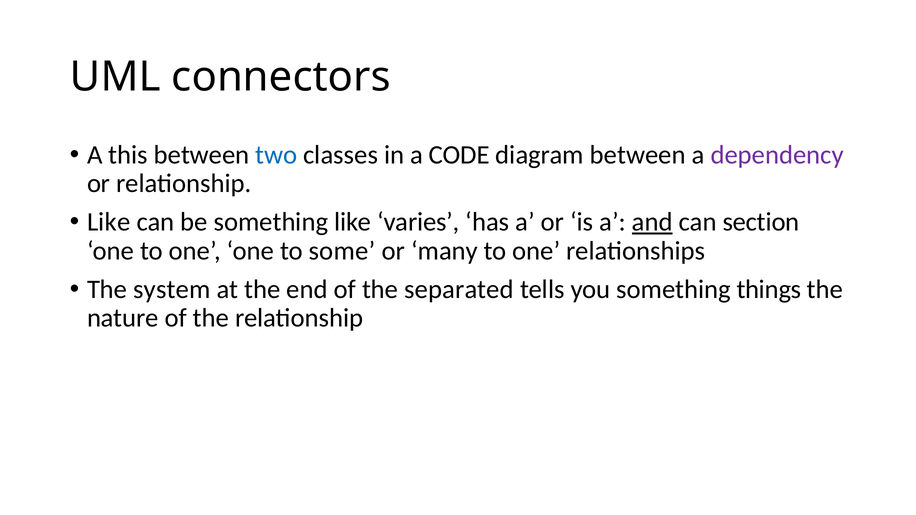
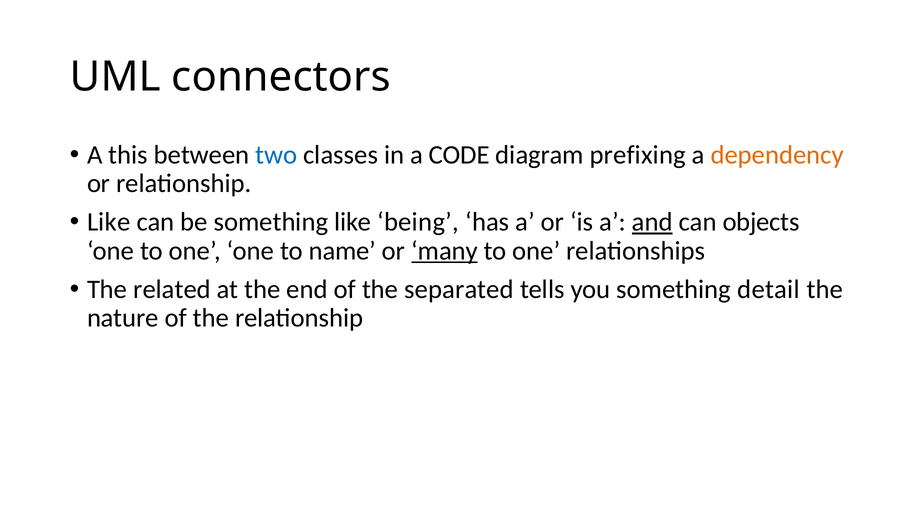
diagram between: between -> prefixing (638, 155)
dependency colour: purple -> orange (777, 155)
varies: varies -> being (418, 222)
section: section -> objects (761, 222)
some: some -> name (342, 251)
many underline: none -> present (445, 251)
system: system -> related (172, 289)
things: things -> detail (769, 289)
